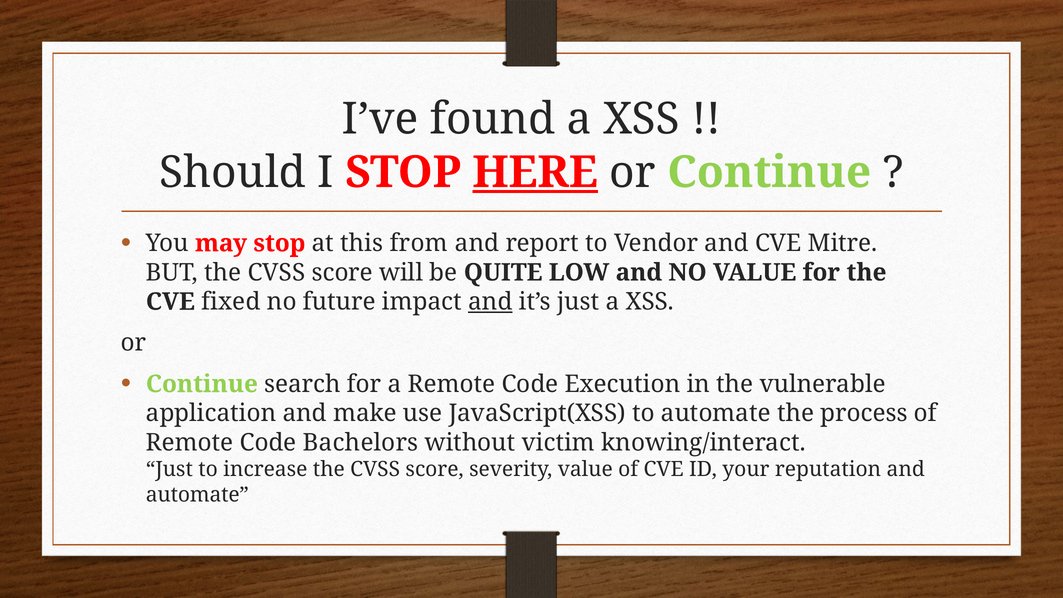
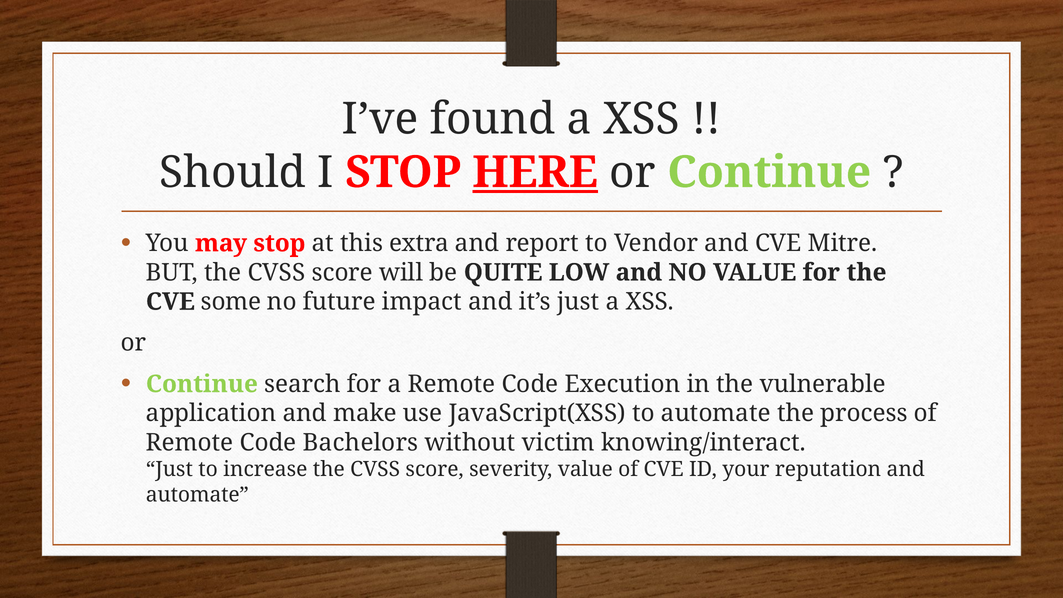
from: from -> extra (419, 243)
fixed: fixed -> some (231, 302)
and underline: present -> none (490, 302)
